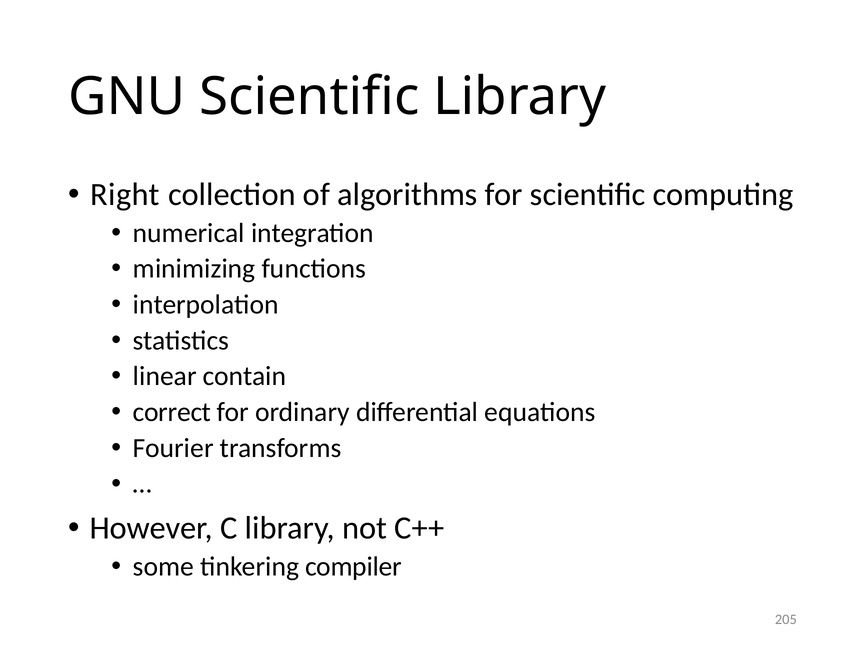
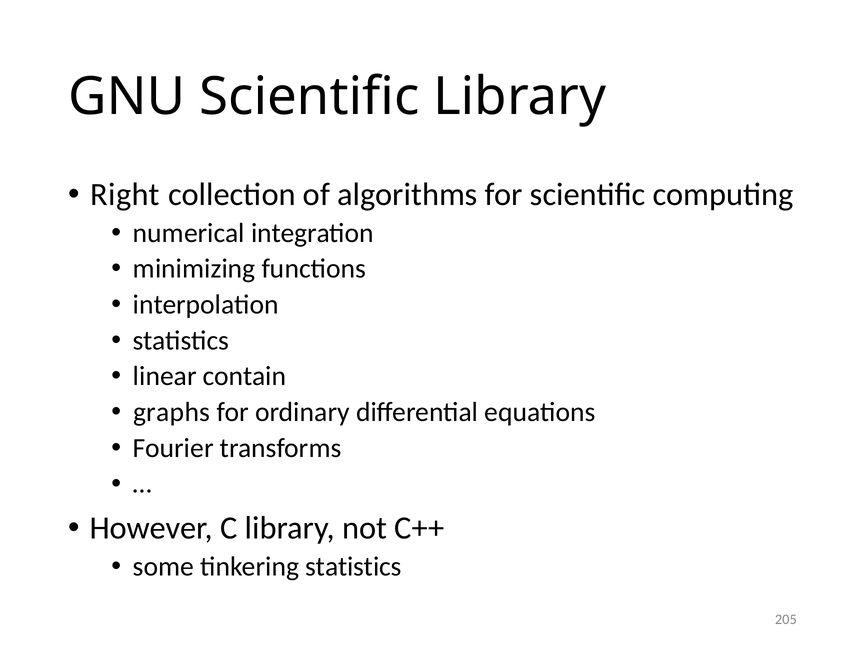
correct: correct -> graphs (172, 412)
tinkering compiler: compiler -> statistics (353, 567)
